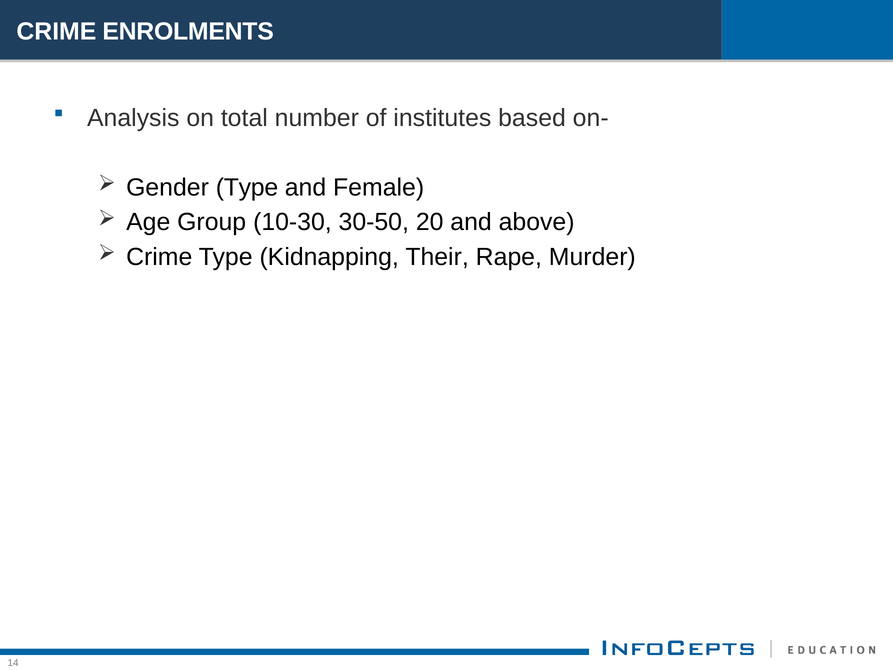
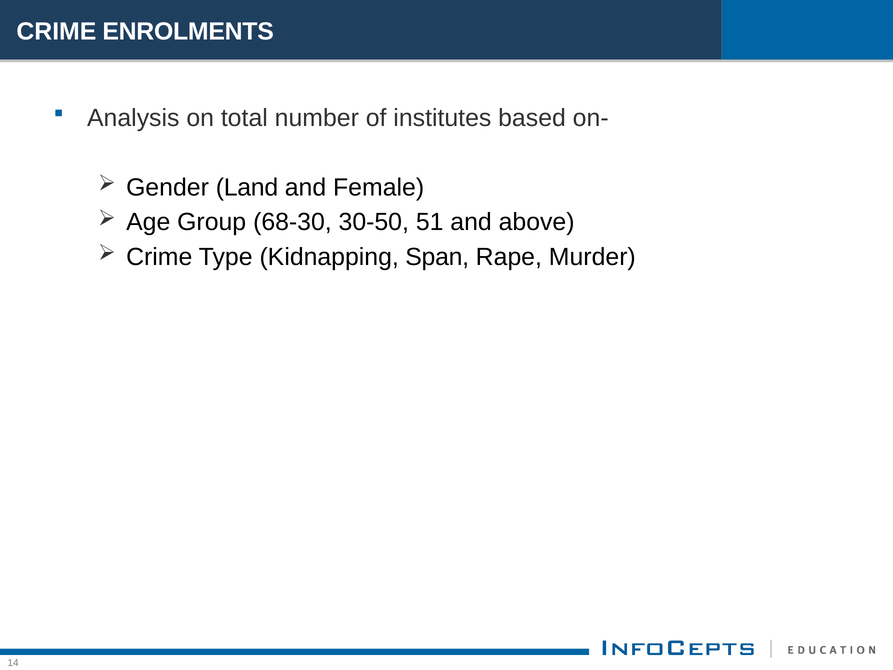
Gender Type: Type -> Land (247, 187)
10-30: 10-30 -> 68-30 (292, 222)
20: 20 -> 51 (430, 222)
Their: Their -> Span (437, 257)
